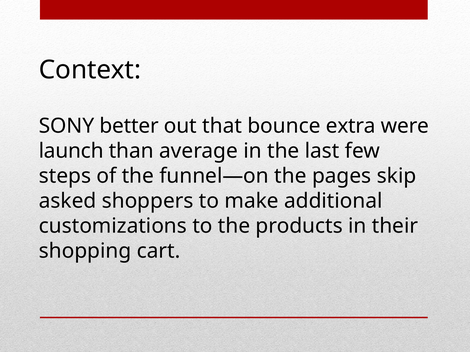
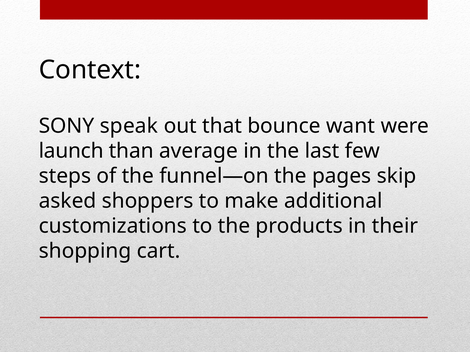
better: better -> speak (129, 126)
extra: extra -> want (351, 126)
